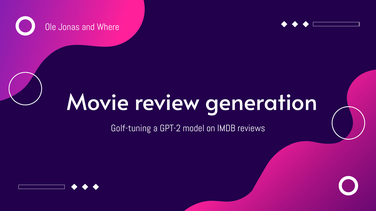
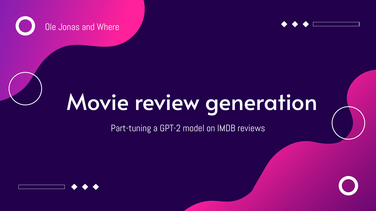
Golf-tuning: Golf-tuning -> Part-tuning (131, 128)
